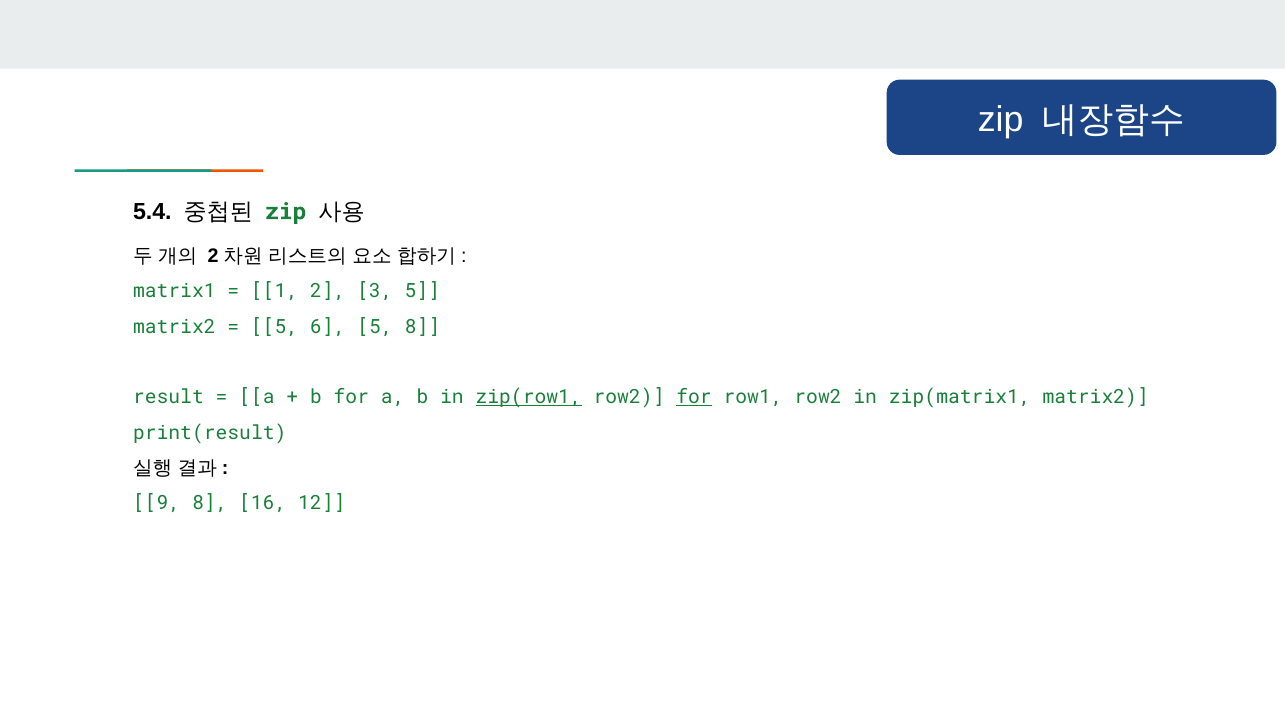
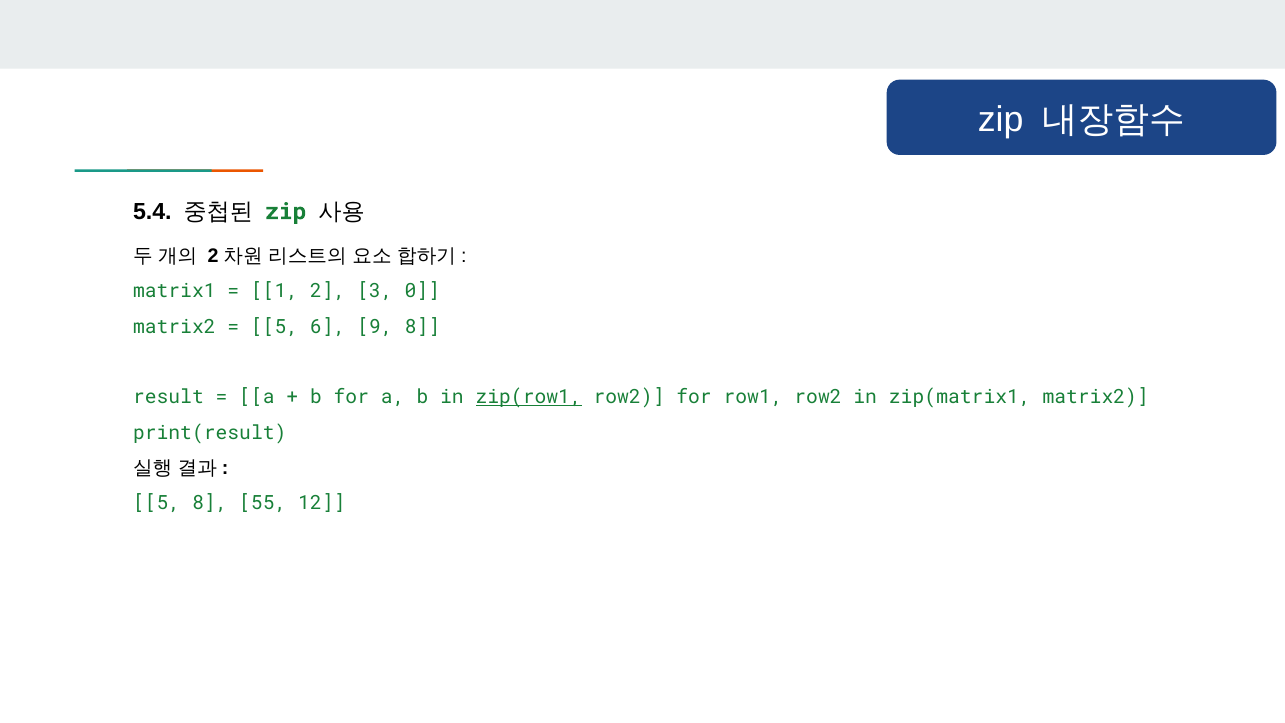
3 5: 5 -> 0 (422, 291)
6 5: 5 -> 9 (375, 327)
for underline: present -> none (694, 397)
9: 9 -> 5 (157, 503)
16: 16 -> 55 (263, 503)
